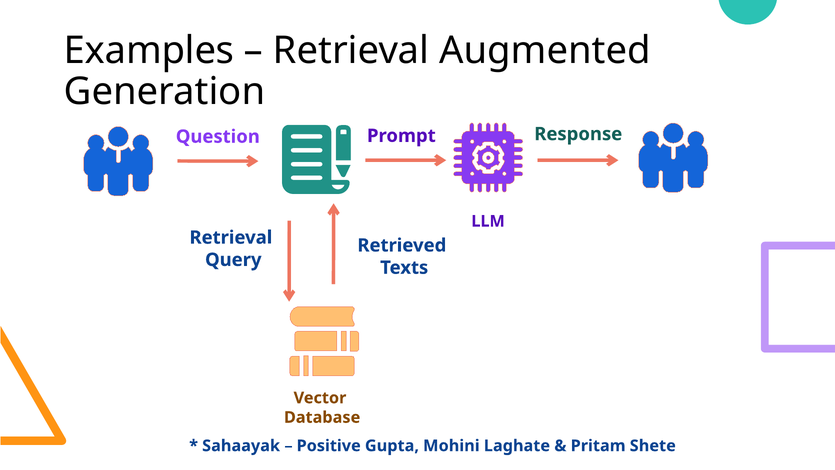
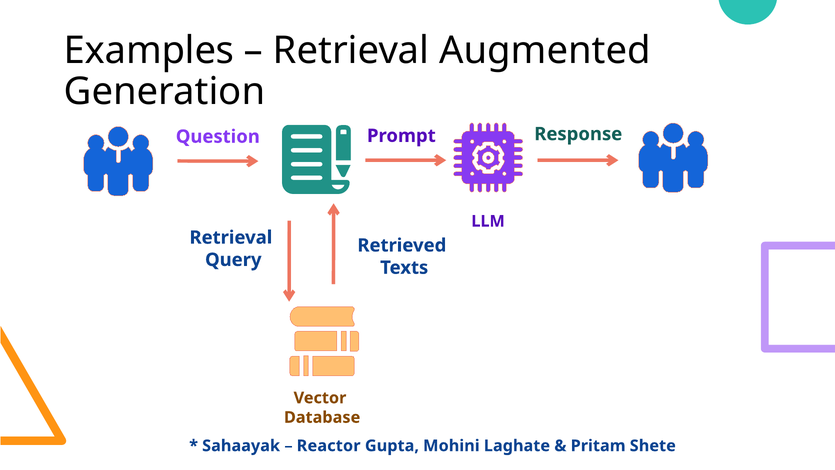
Positive: Positive -> Reactor (329, 446)
